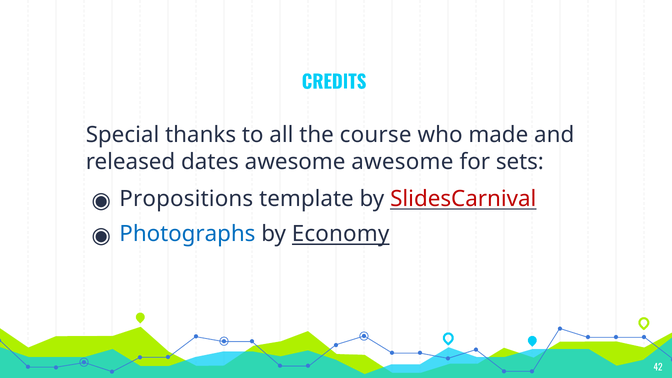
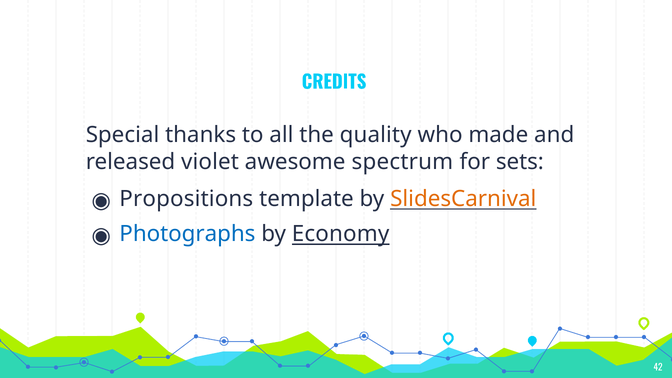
course: course -> quality (376, 135)
dates: dates -> violet (210, 162)
awesome awesome: awesome -> spectrum (402, 162)
SlidesCarnival colour: red -> orange (463, 199)
